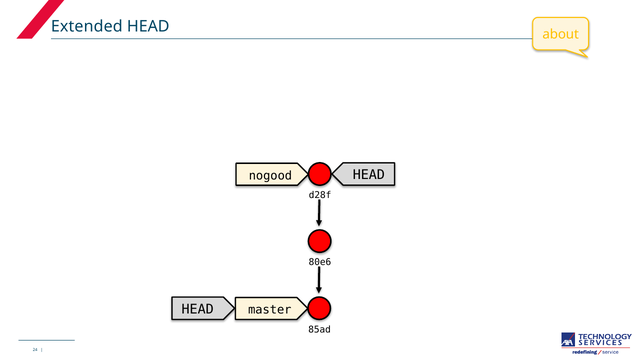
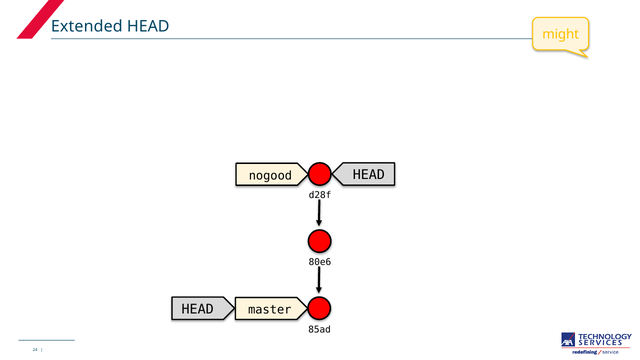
about: about -> might (561, 35)
